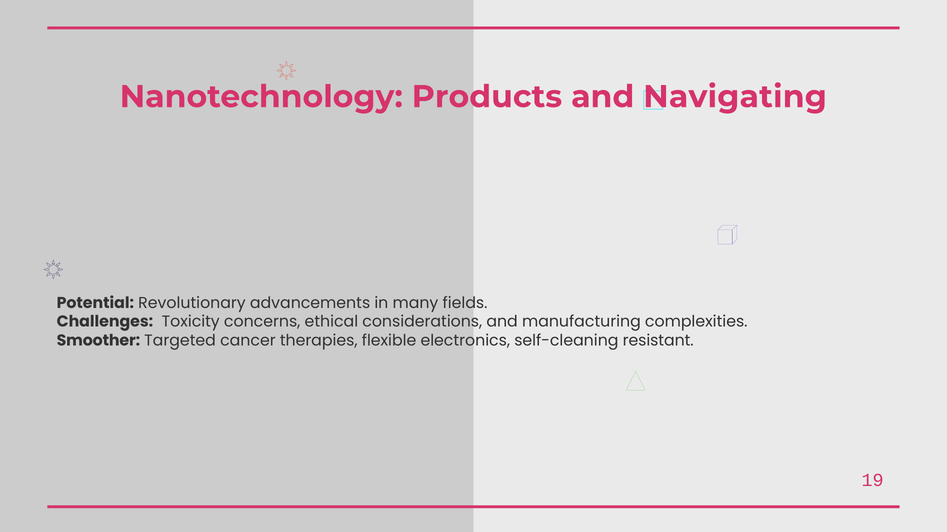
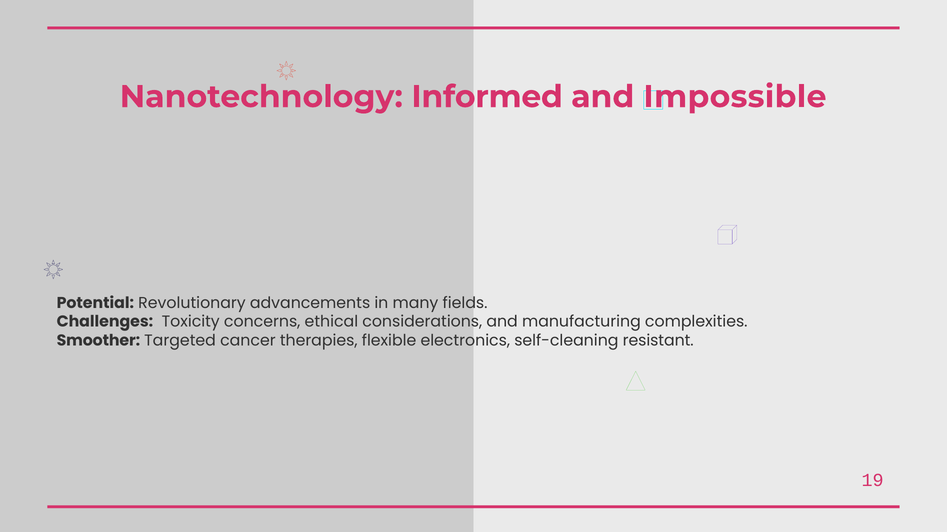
Products: Products -> Informed (487, 97)
Navigating: Navigating -> Impossible (735, 97)
